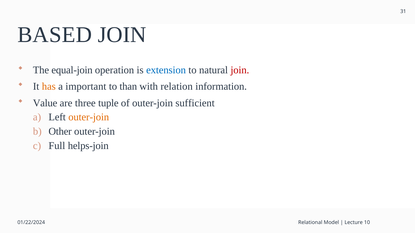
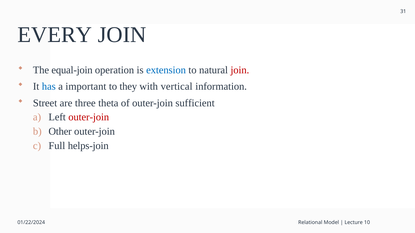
BASED: BASED -> EVERY (55, 35)
has colour: orange -> blue (49, 87)
than: than -> they (128, 87)
relation: relation -> vertical (177, 87)
Value: Value -> Street (45, 103)
tuple: tuple -> theta (108, 103)
outer-join colour: orange -> red (89, 117)
